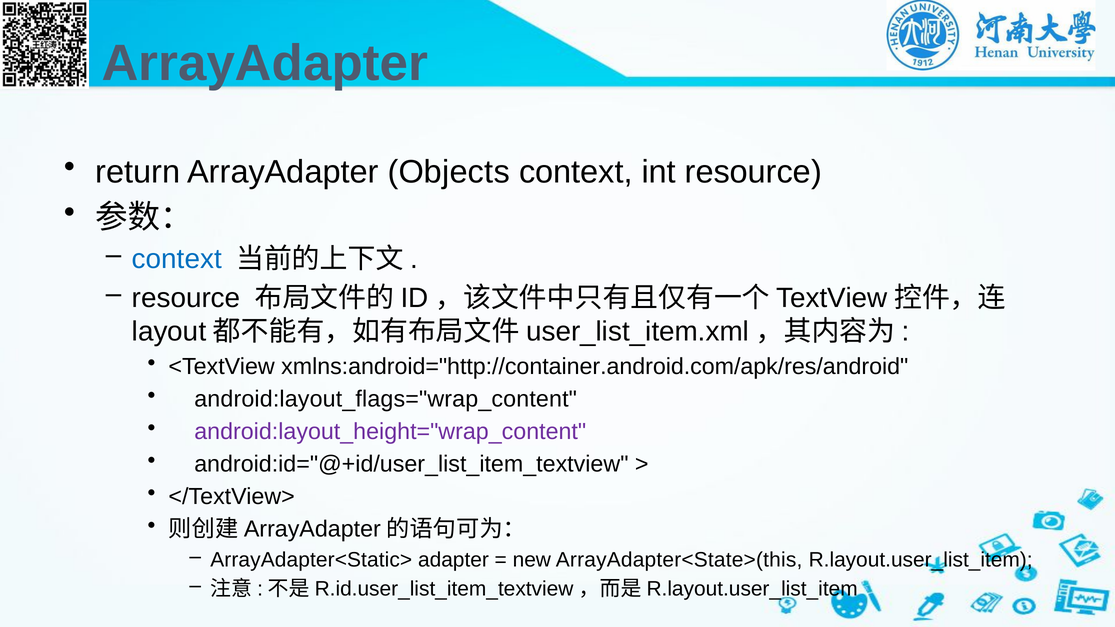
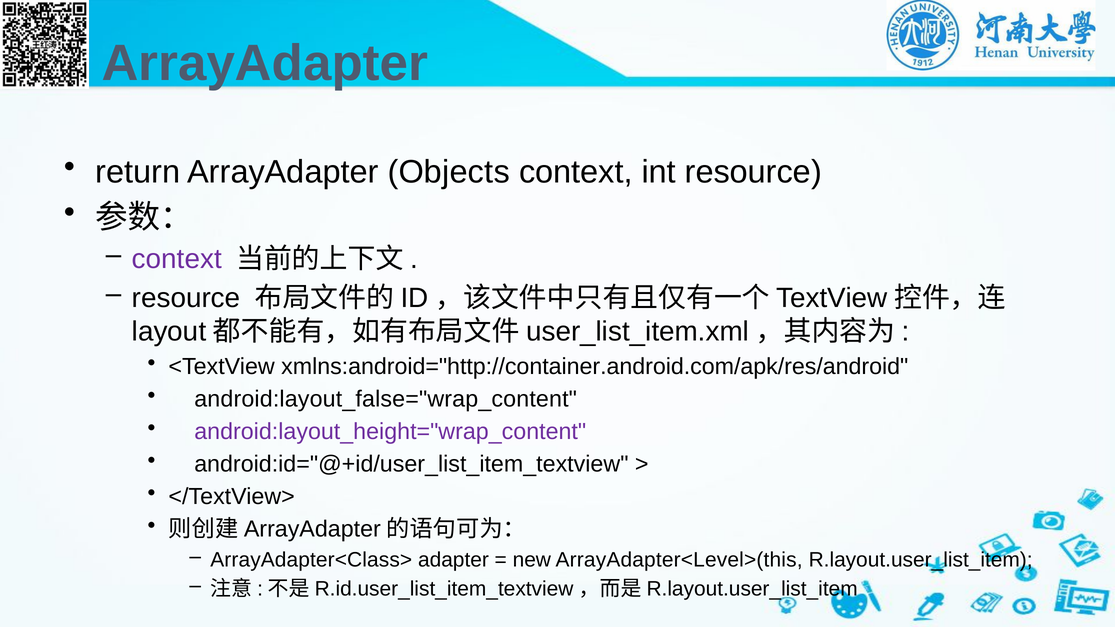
context colour: blue -> purple (177, 259)
android:layout_flags="wrap_content: android:layout_flags="wrap_content -> android:layout_false="wrap_content (386, 399)
ArrayAdapter<Static>: ArrayAdapter<Static> -> ArrayAdapter<Class> (311, 560)
ArrayAdapter<State>(this: ArrayAdapter<State>(this -> ArrayAdapter<Level>(this (679, 560)
